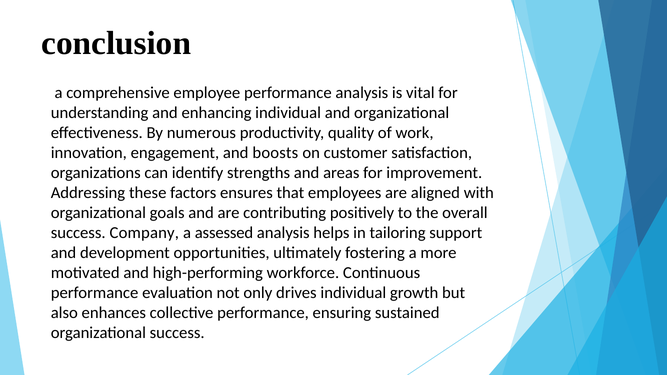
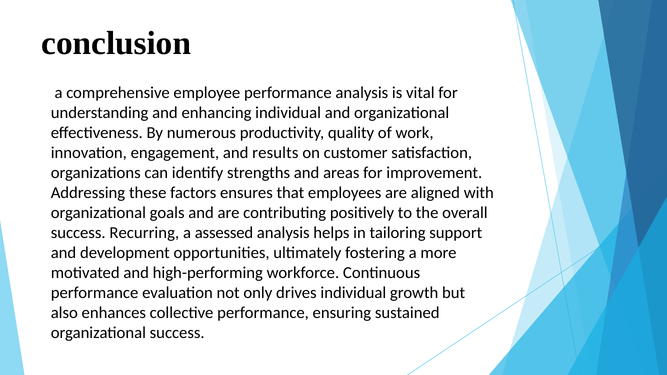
boosts: boosts -> results (275, 153)
Company: Company -> Recurring (144, 233)
